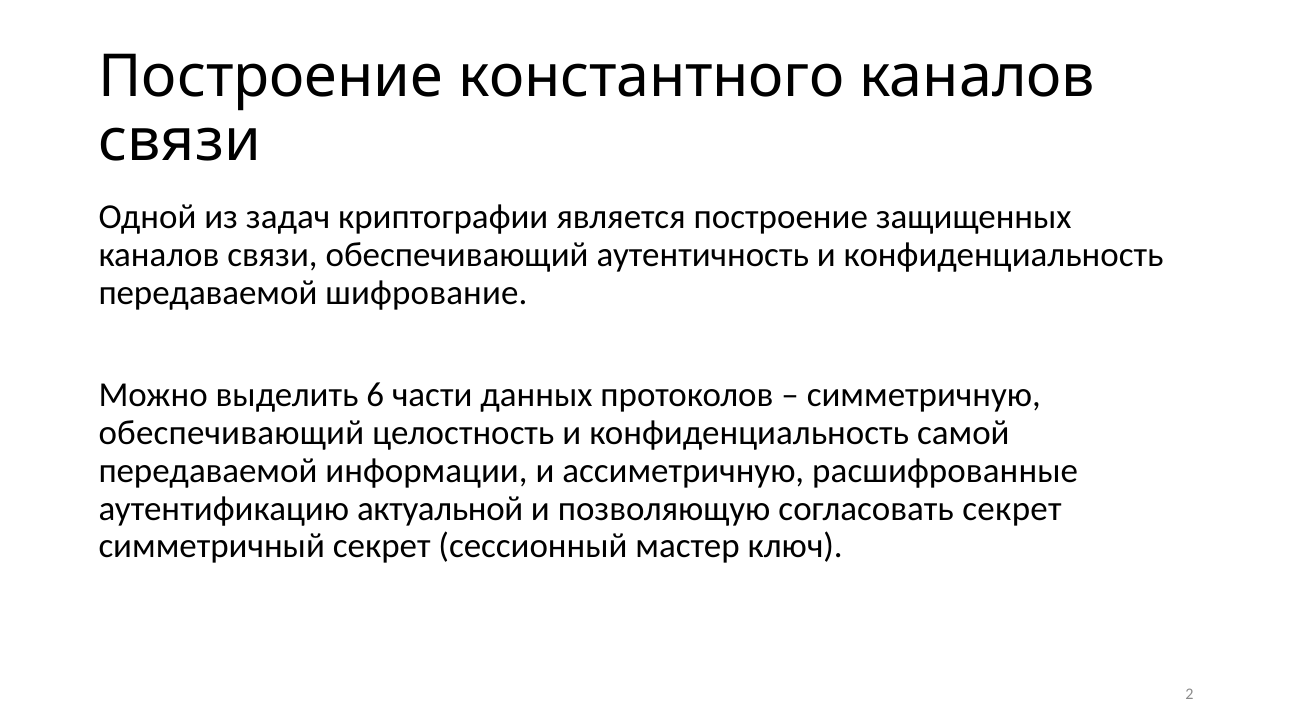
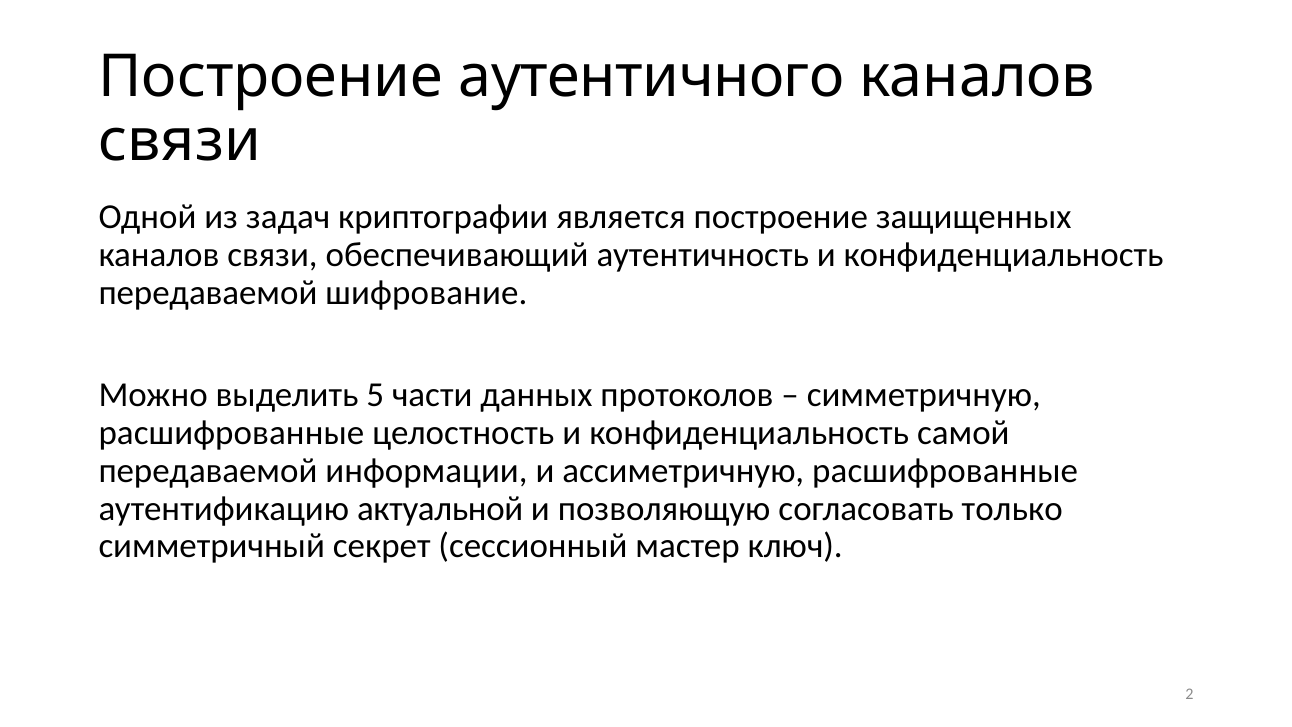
константного: константного -> аутентичного (652, 77)
6: 6 -> 5 (375, 395)
обеспечивающий: обеспечивающий -> расшифрованные (231, 433)
согласовать секрет: секрет -> только (1012, 508)
